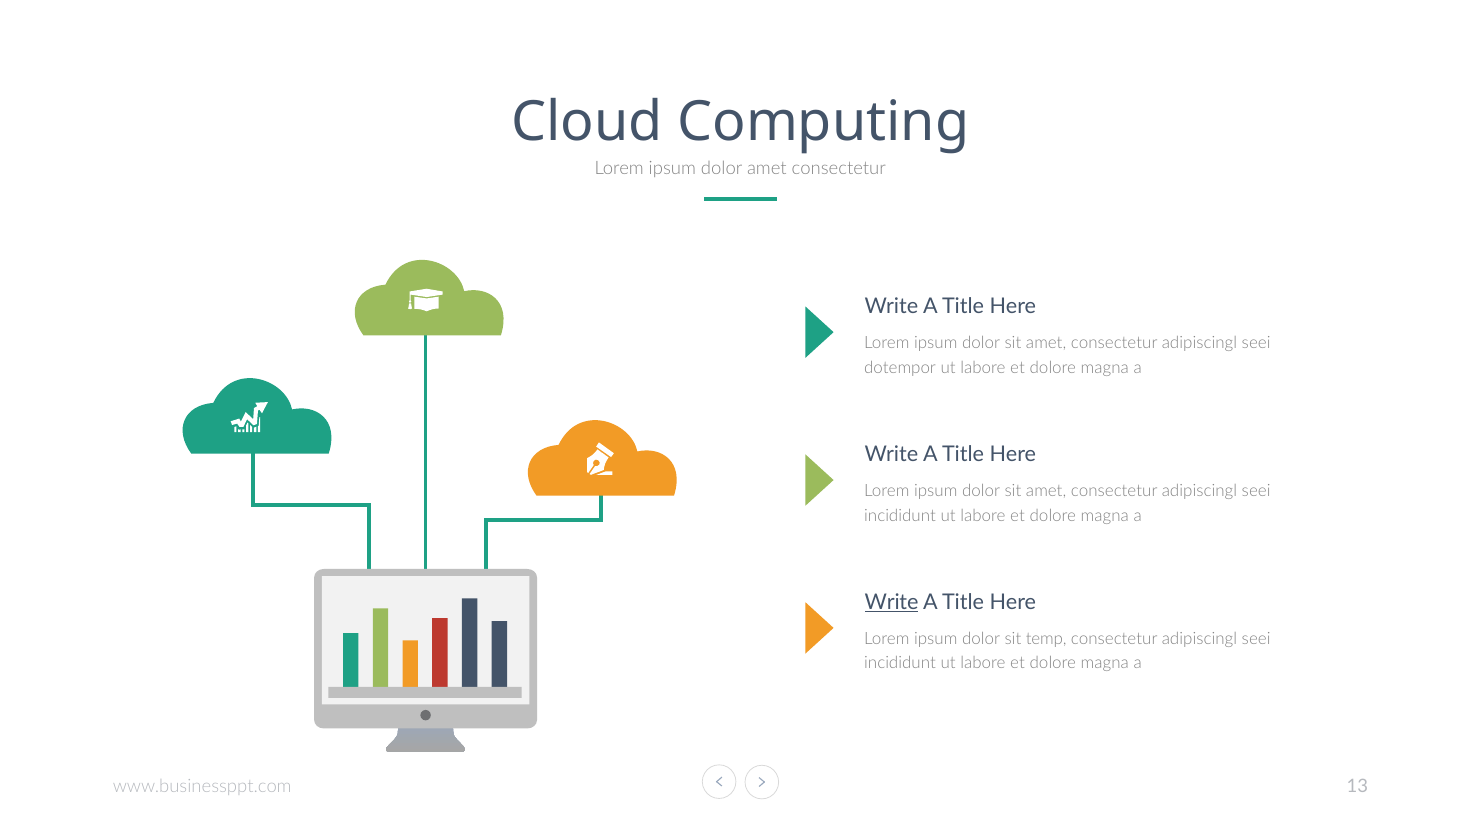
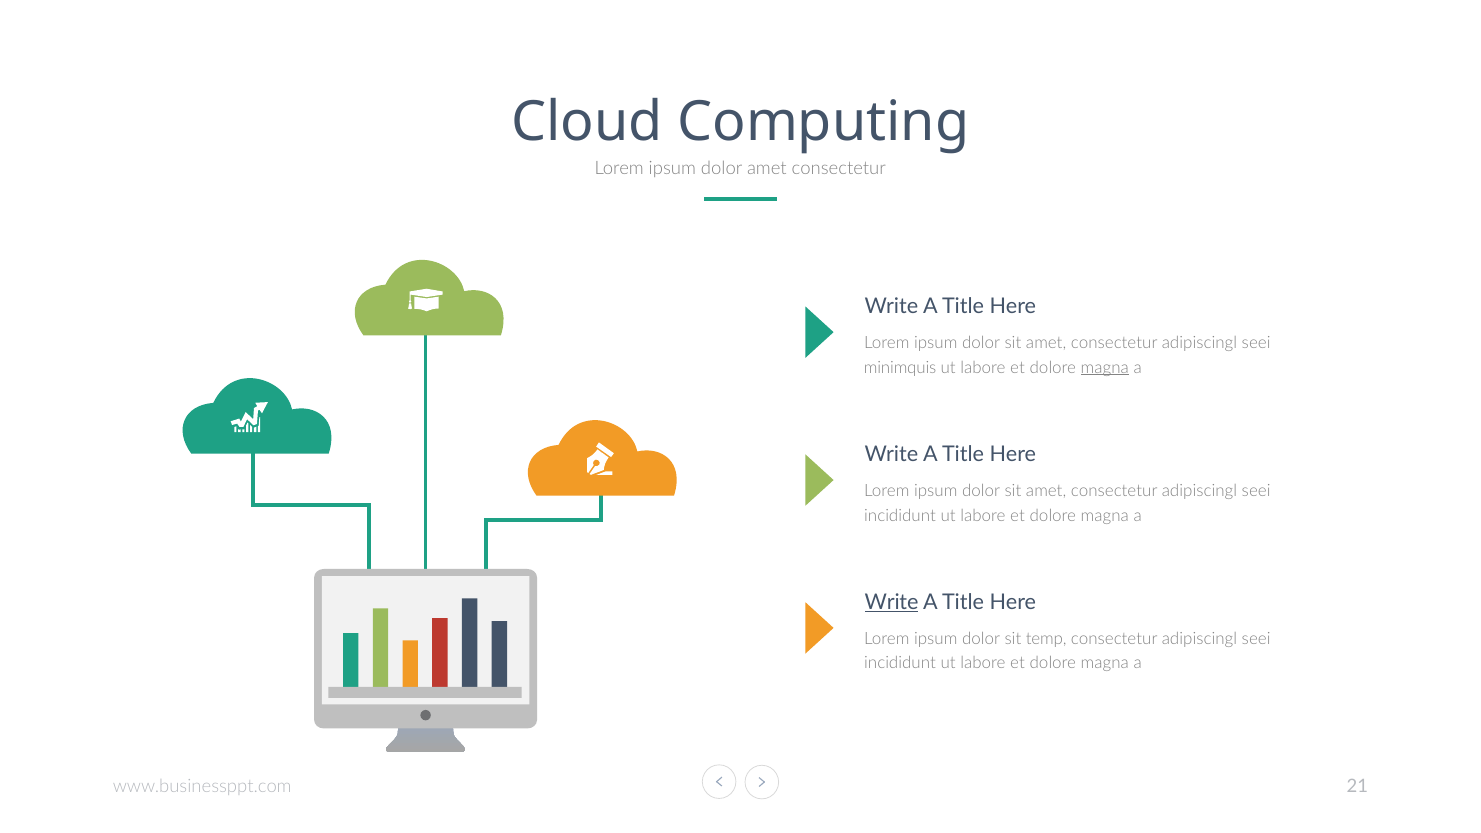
dotempor: dotempor -> minimquis (900, 368)
magna underline: none -> present (1105, 368)
13: 13 -> 21 (1357, 786)
